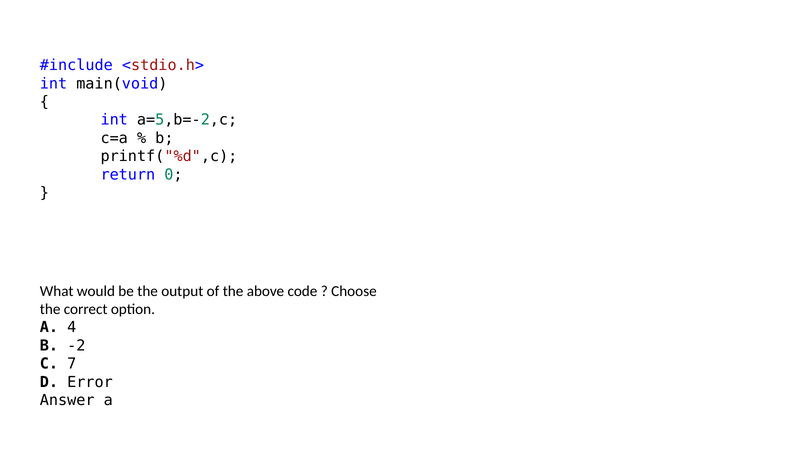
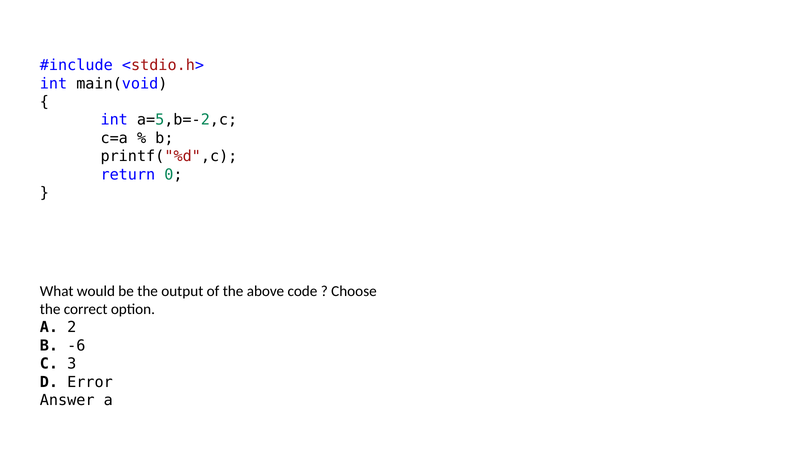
4: 4 -> 2 (72, 327)
-2: -2 -> -6 (76, 346)
7: 7 -> 3 (72, 364)
